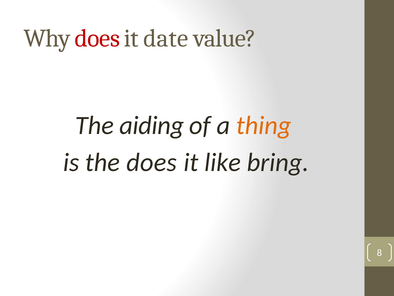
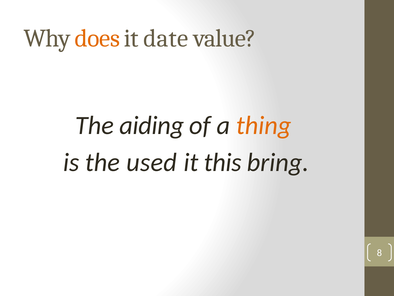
does colour: red -> orange (97, 38)
the does: does -> used (152, 162)
like: like -> this (223, 162)
